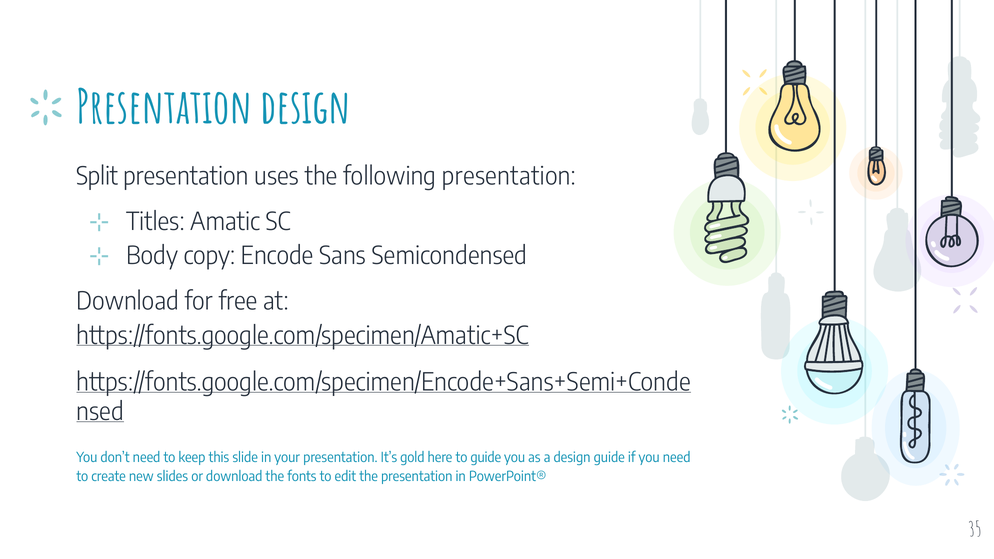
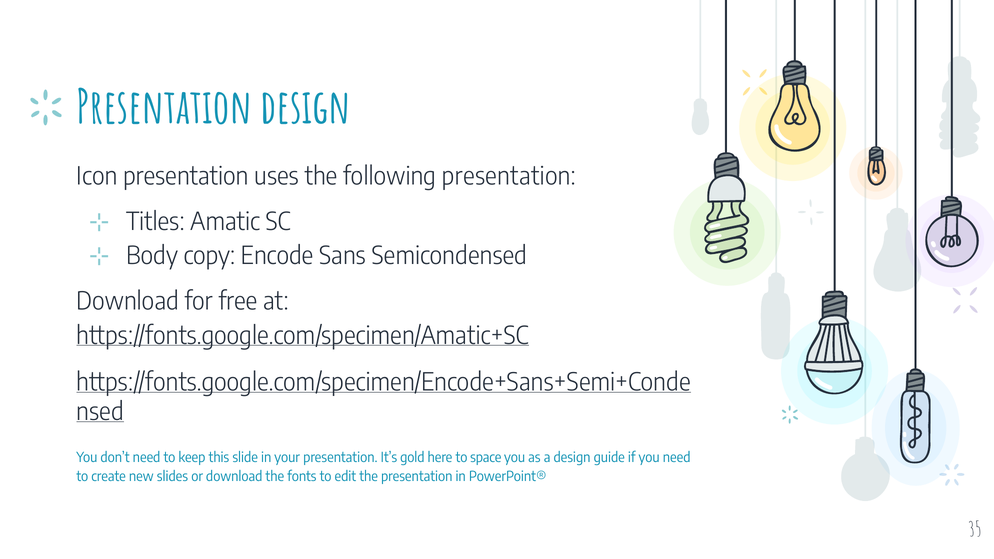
Split: Split -> Icon (97, 177)
to guide: guide -> space (486, 458)
